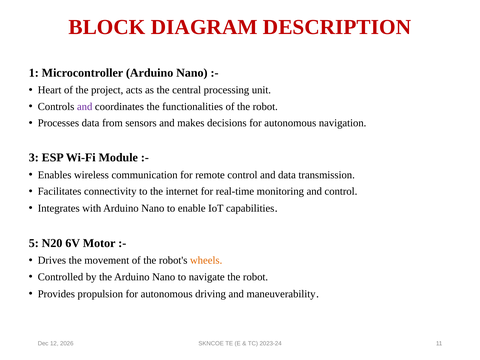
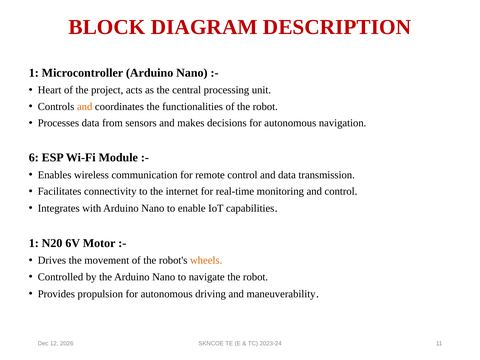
and colour: purple -> orange (85, 107)
3: 3 -> 6 (34, 158)
5: 5 -> 1 (34, 243)
